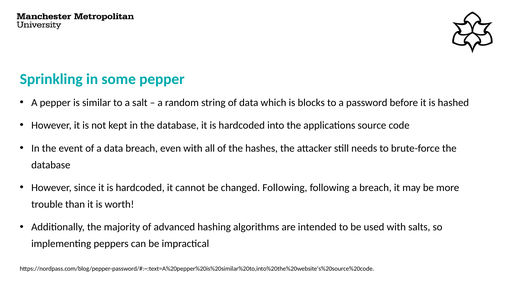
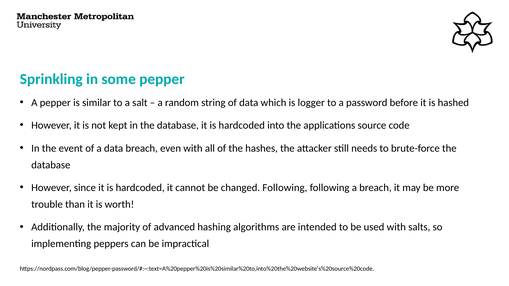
blocks: blocks -> logger (311, 103)
